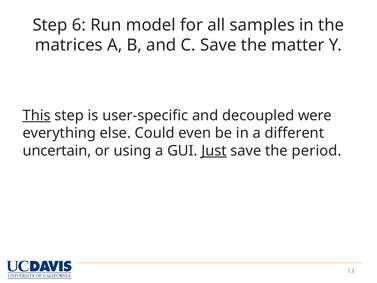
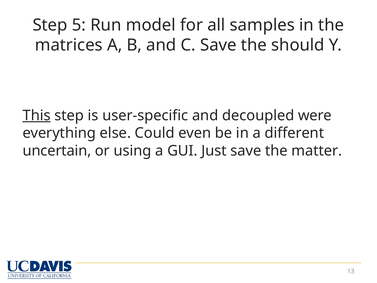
6: 6 -> 5 (79, 25)
matter: matter -> should (298, 45)
Just underline: present -> none (214, 151)
period: period -> matter (317, 151)
